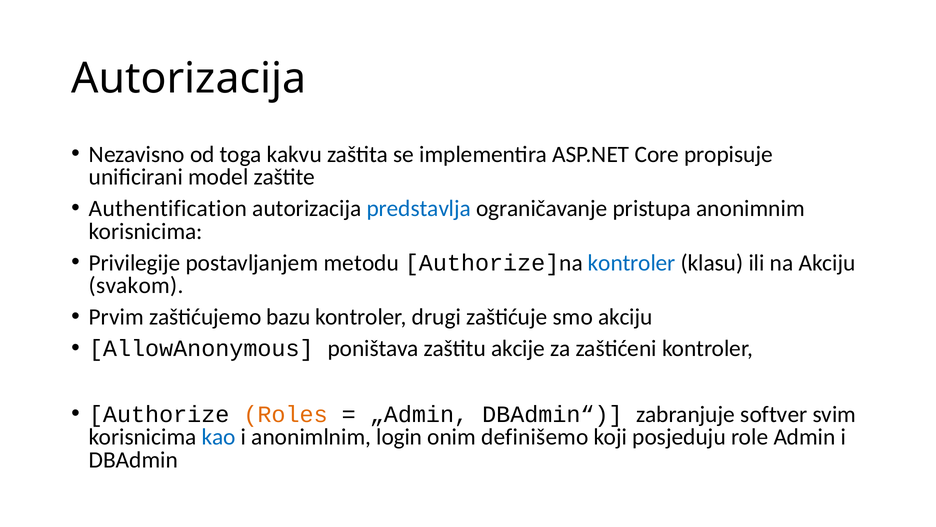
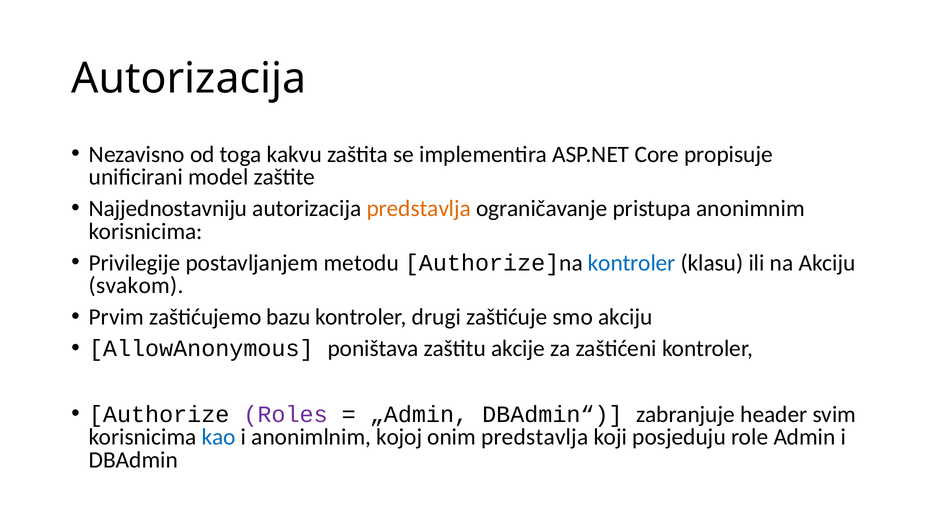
Authentification: Authentification -> Najjednostavniju (168, 208)
predstavlja colour: blue -> orange (419, 208)
Roles colour: orange -> purple (286, 414)
softver: softver -> header (774, 414)
login: login -> kojoj (399, 437)
onim definišemo: definišemo -> predstavlja (535, 437)
